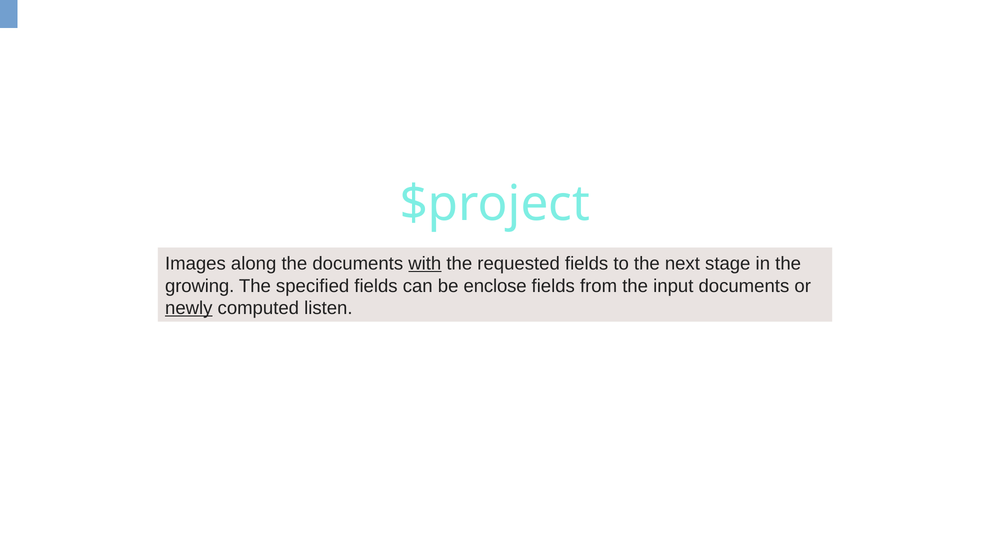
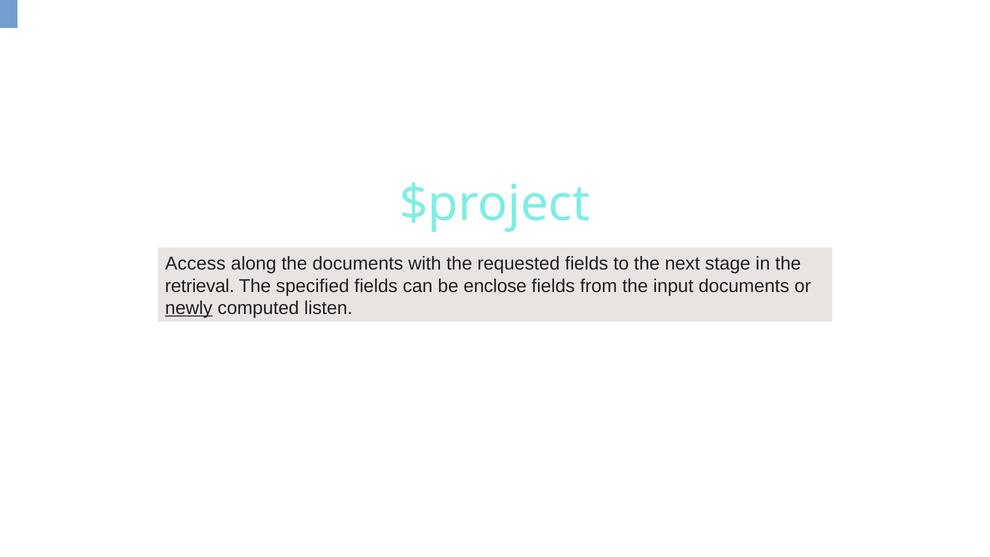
Images: Images -> Access (195, 264)
with underline: present -> none (425, 264)
growing: growing -> retrieval (200, 286)
